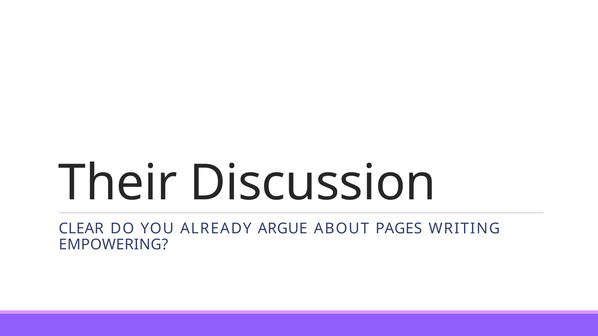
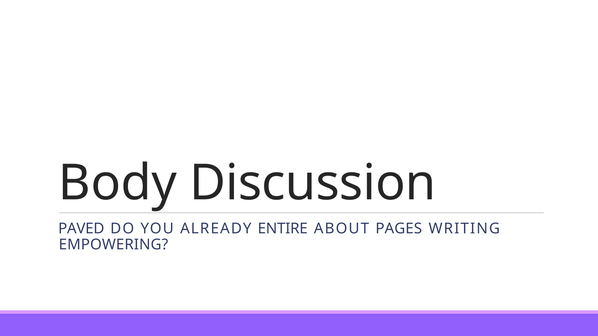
Their: Their -> Body (118, 183)
CLEAR: CLEAR -> PAVED (81, 229)
ARGUE: ARGUE -> ENTIRE (283, 229)
